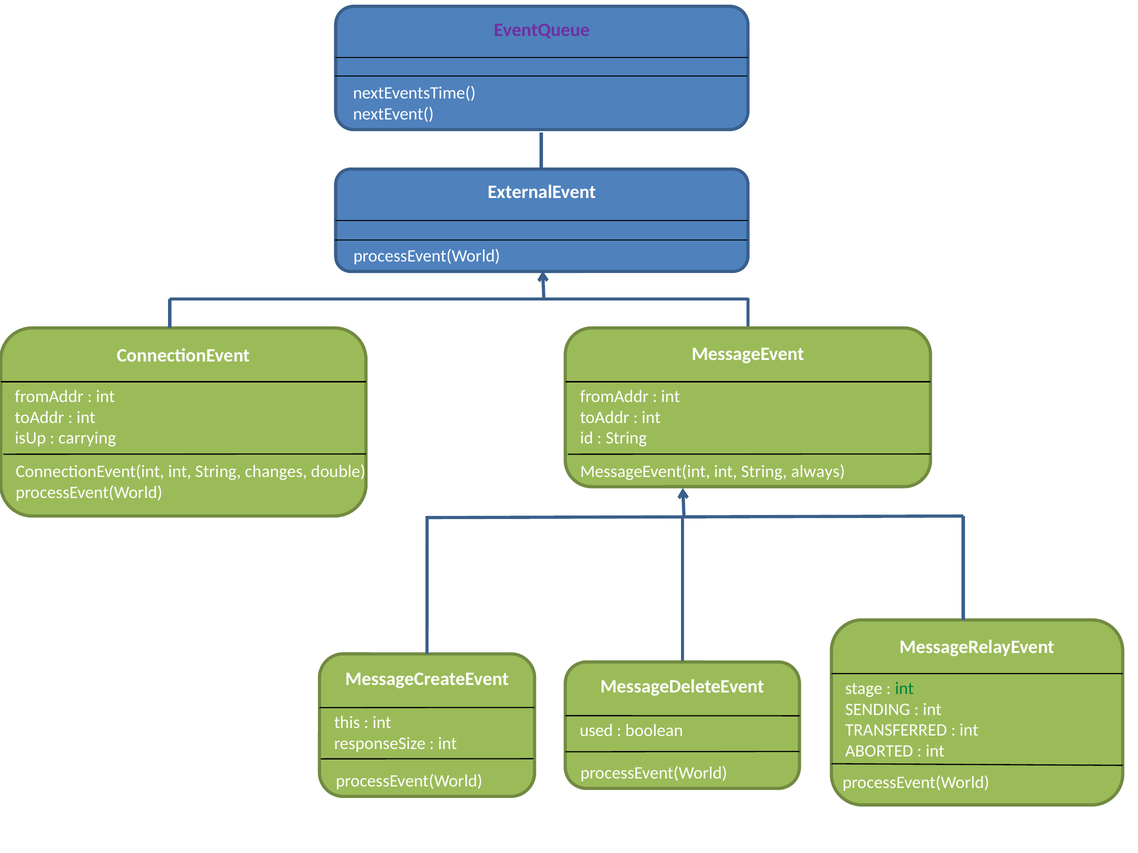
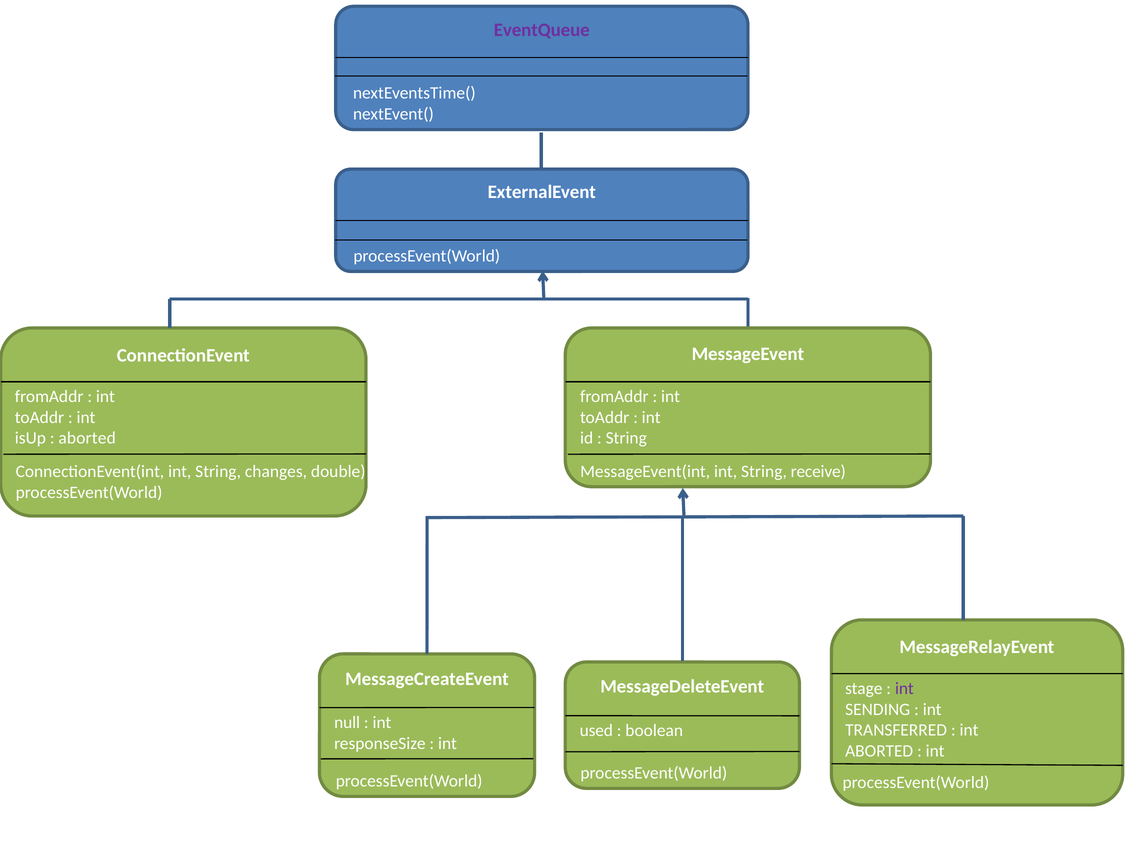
carrying: carrying -> aborted (87, 438)
always: always -> receive (818, 472)
int colour: green -> purple (904, 689)
this: this -> null (347, 723)
